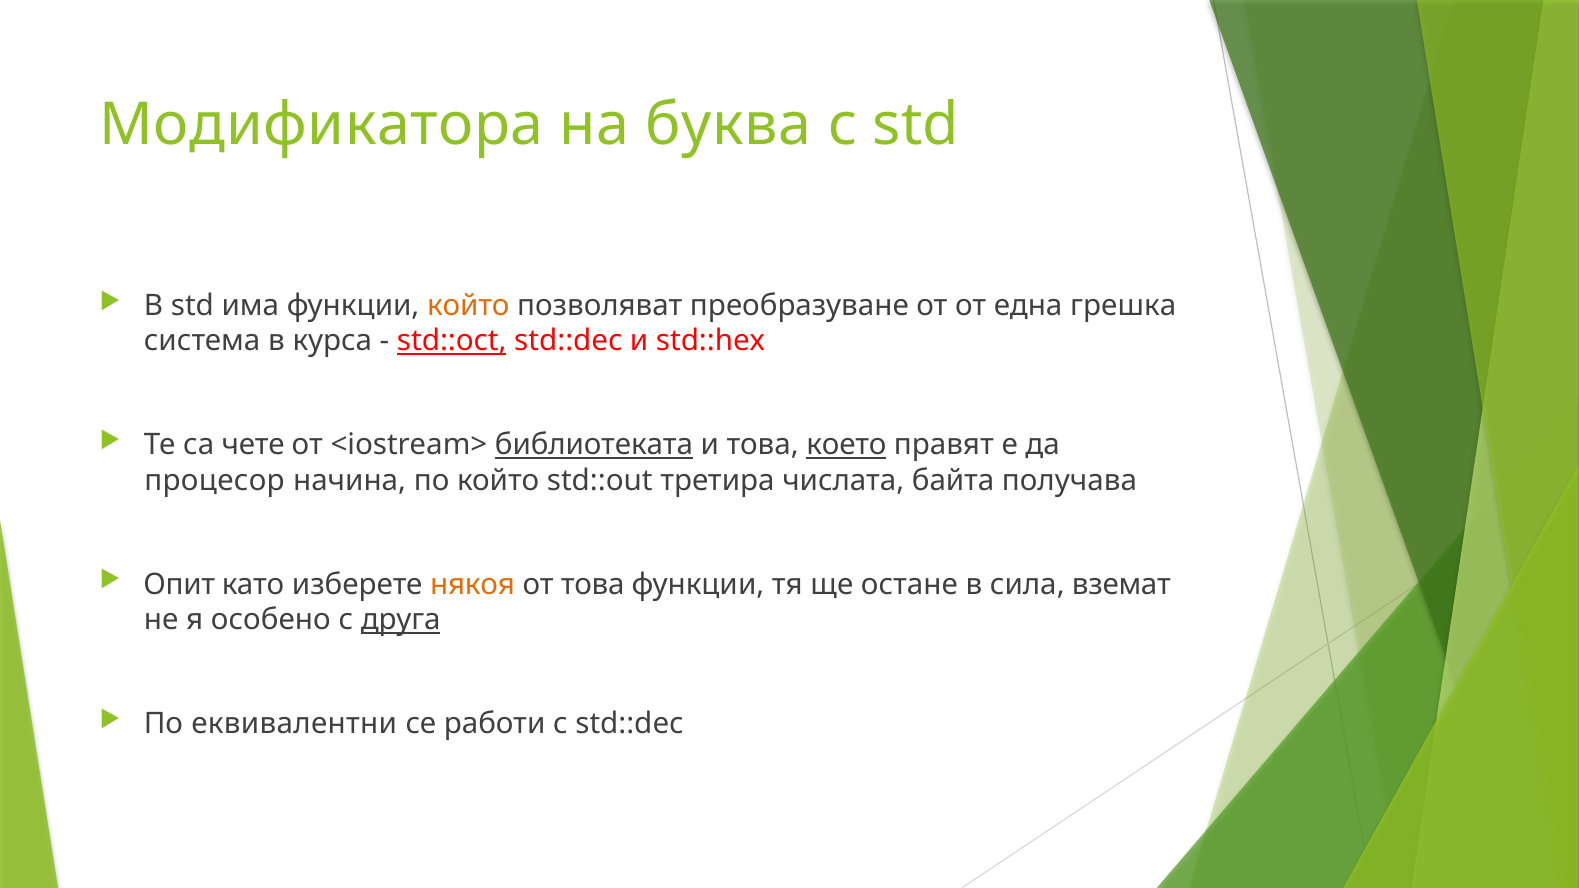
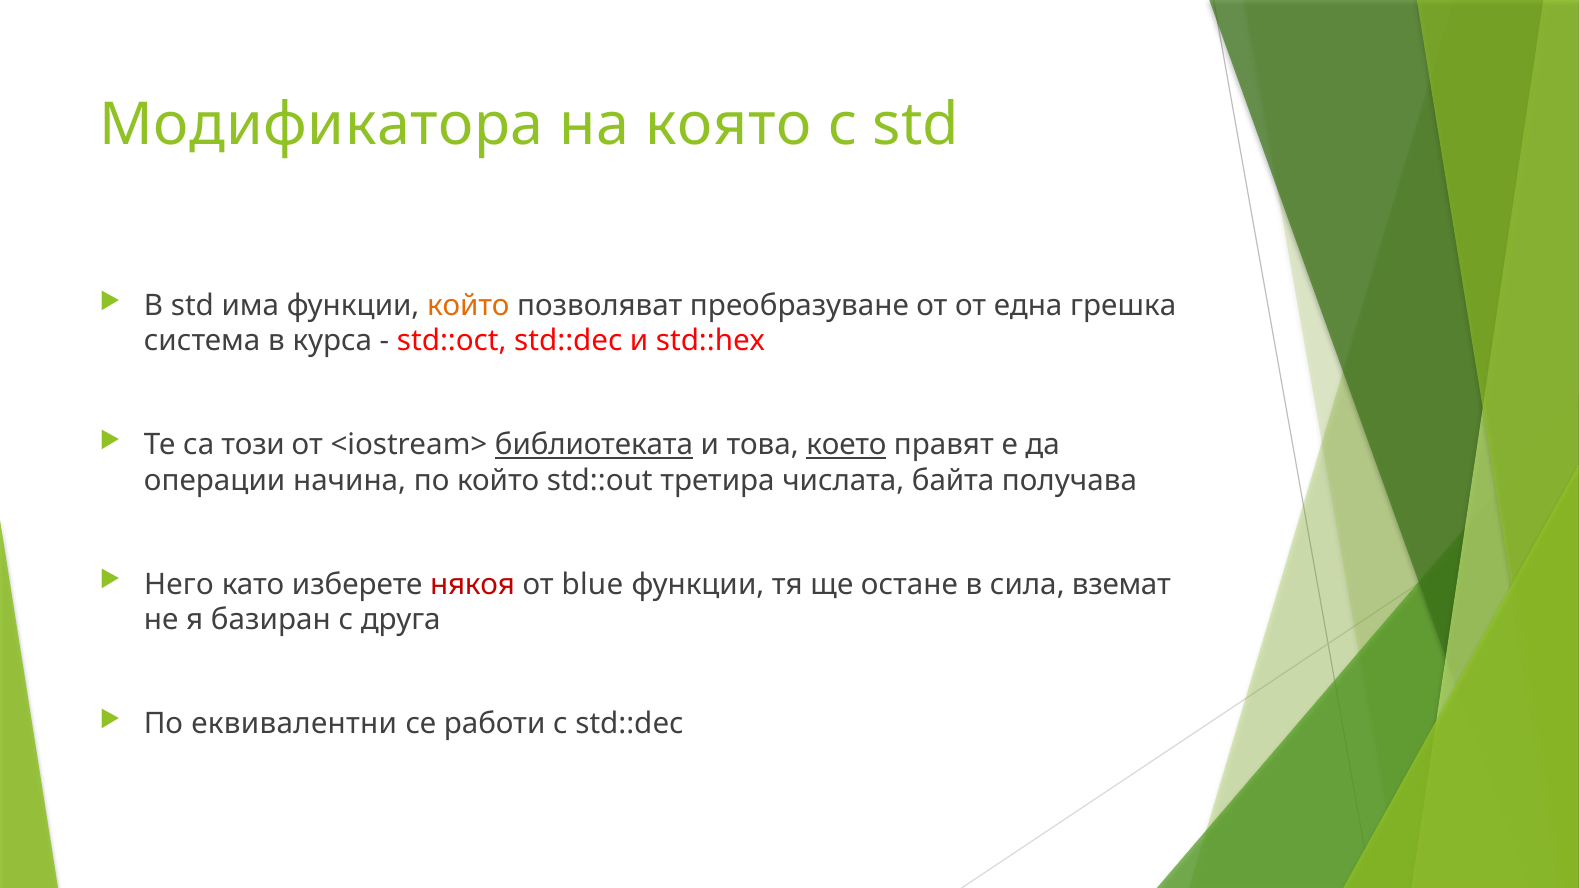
буква: буква -> която (728, 125)
std::oct underline: present -> none (452, 341)
чете: чете -> този (253, 445)
процесор: процесор -> операции (215, 481)
Опит: Опит -> Него (179, 585)
някоя colour: orange -> red (473, 585)
от това: това -> blue (592, 585)
особено: особено -> базиран (271, 620)
друга underline: present -> none (401, 620)
